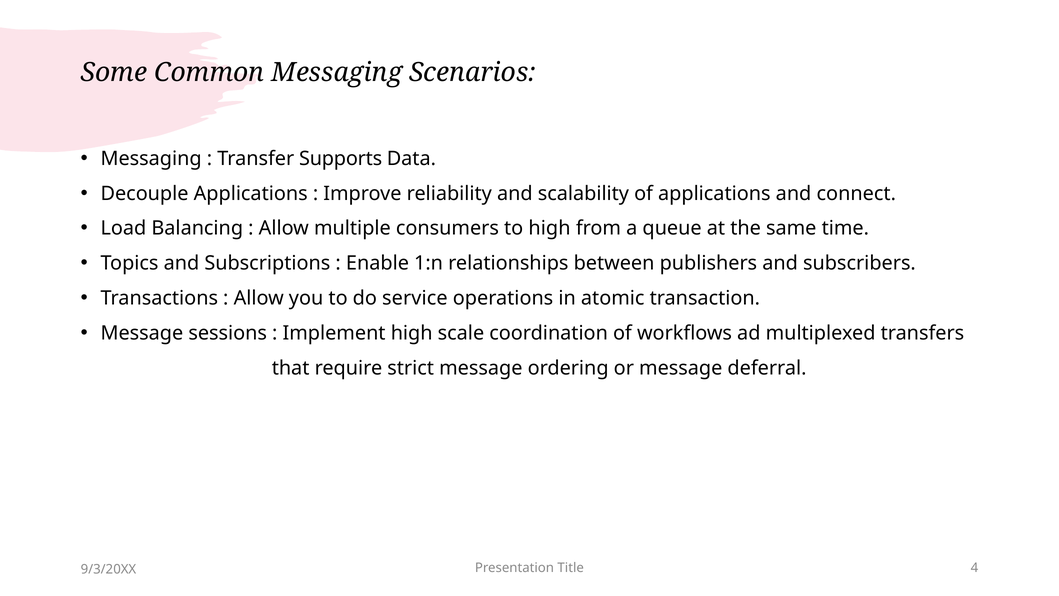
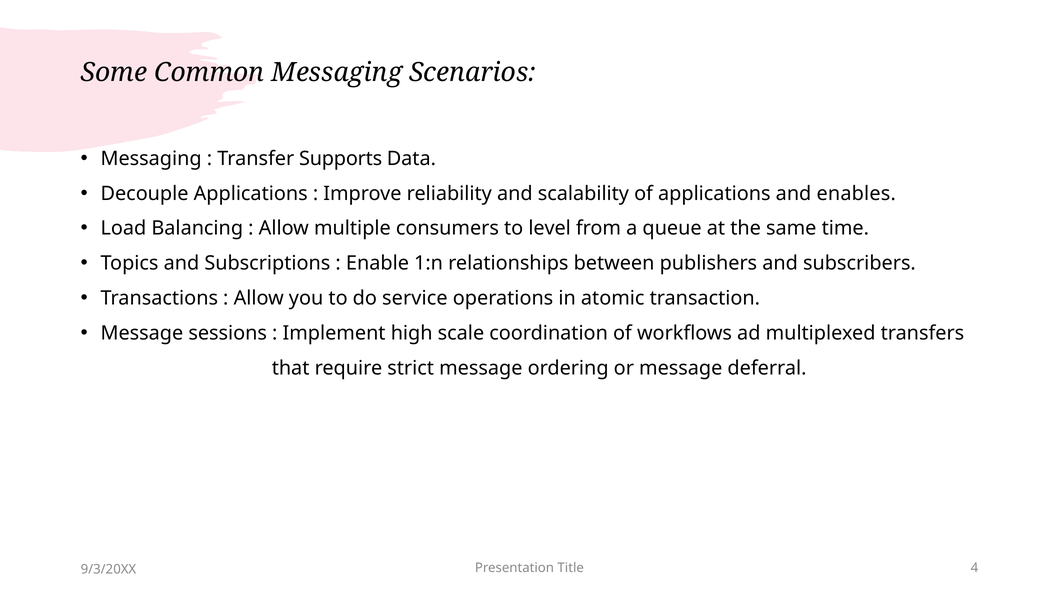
connect: connect -> enables (856, 193)
to high: high -> level (550, 228)
